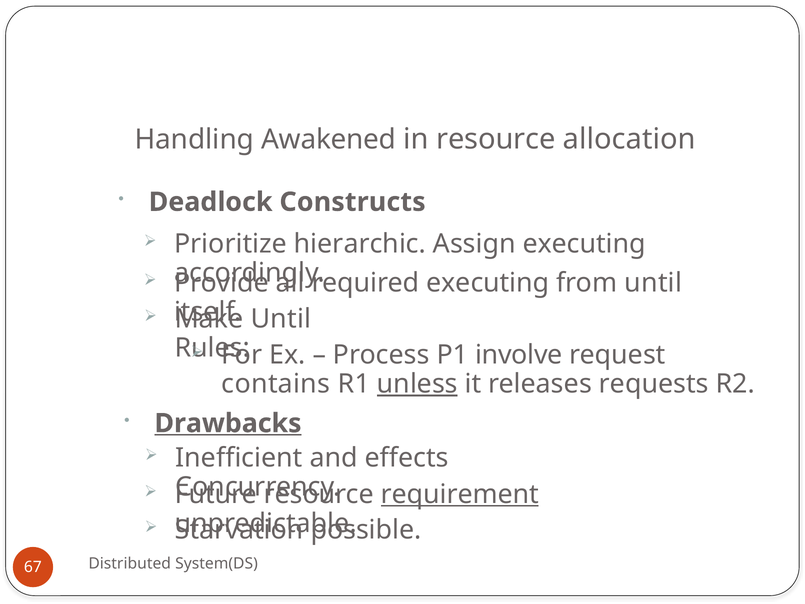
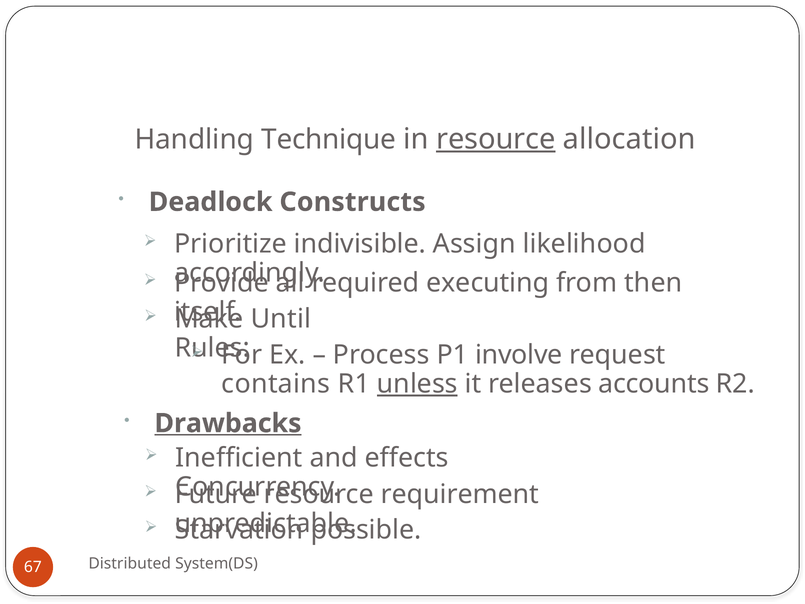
Awakened: Awakened -> Technique (329, 139)
resource underline: none -> present (496, 139)
hierarchic: hierarchic -> indivisible (360, 244)
Assign executing: executing -> likelihood (584, 244)
from until: until -> then (653, 283)
requests: requests -> accounts (654, 384)
requirement underline: present -> none (460, 494)
